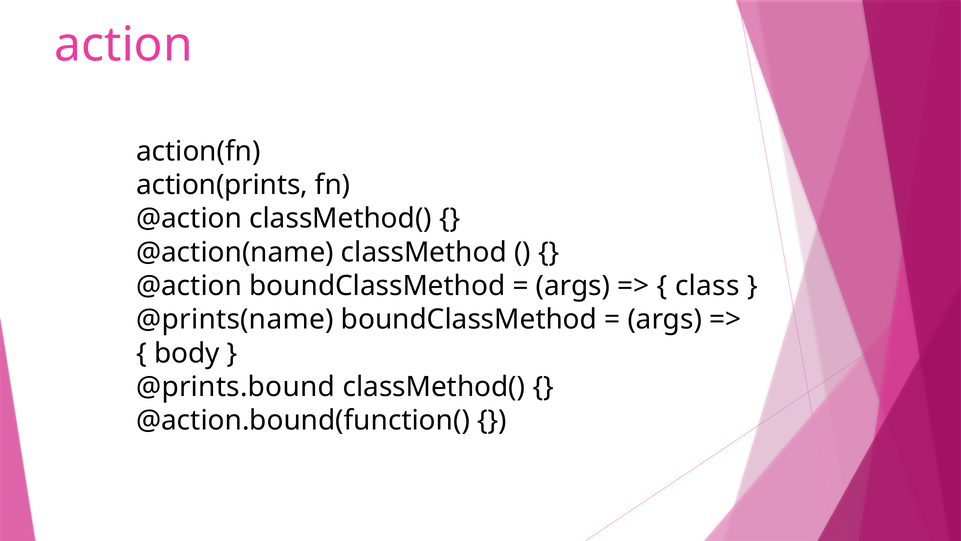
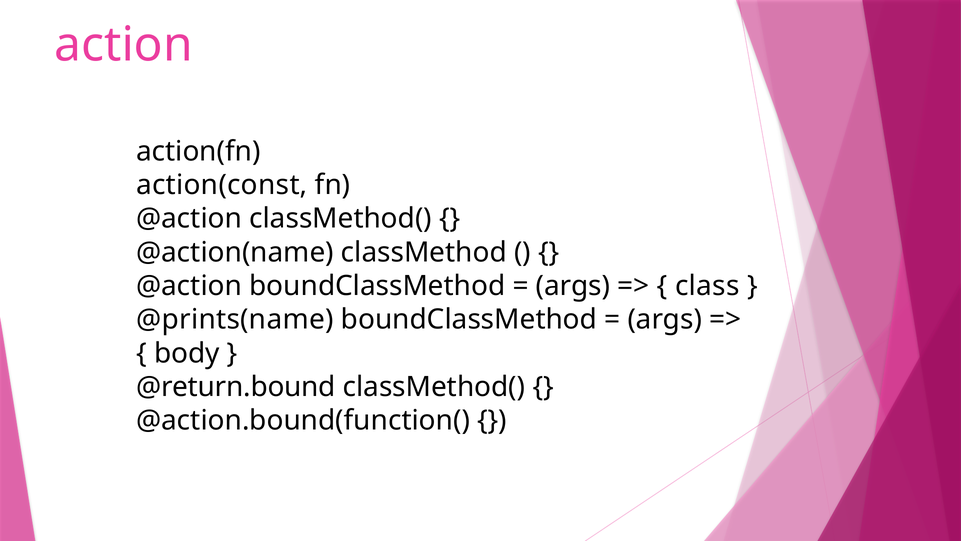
action(prints: action(prints -> action(const (222, 185)
@prints.bound: @prints.bound -> @return.bound (236, 387)
